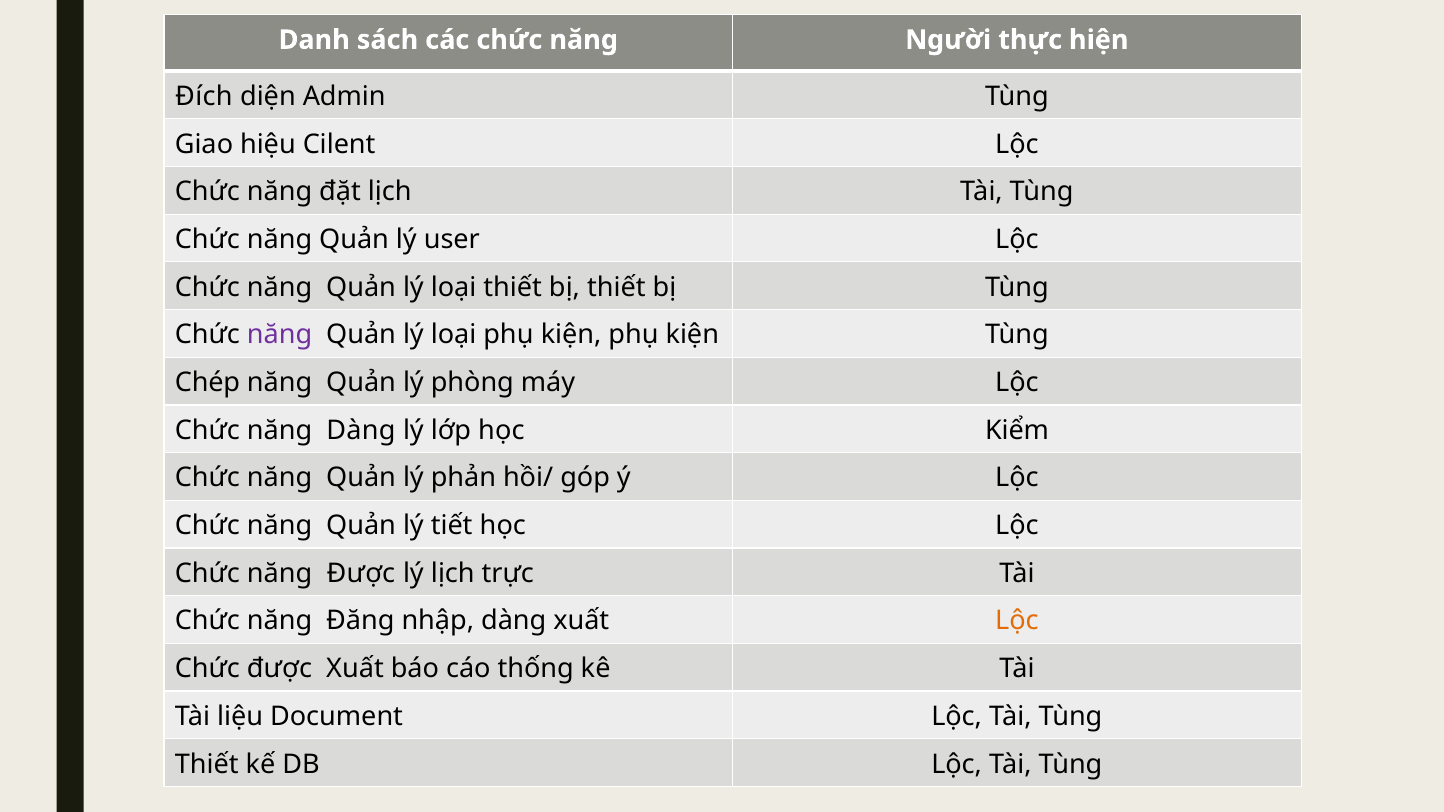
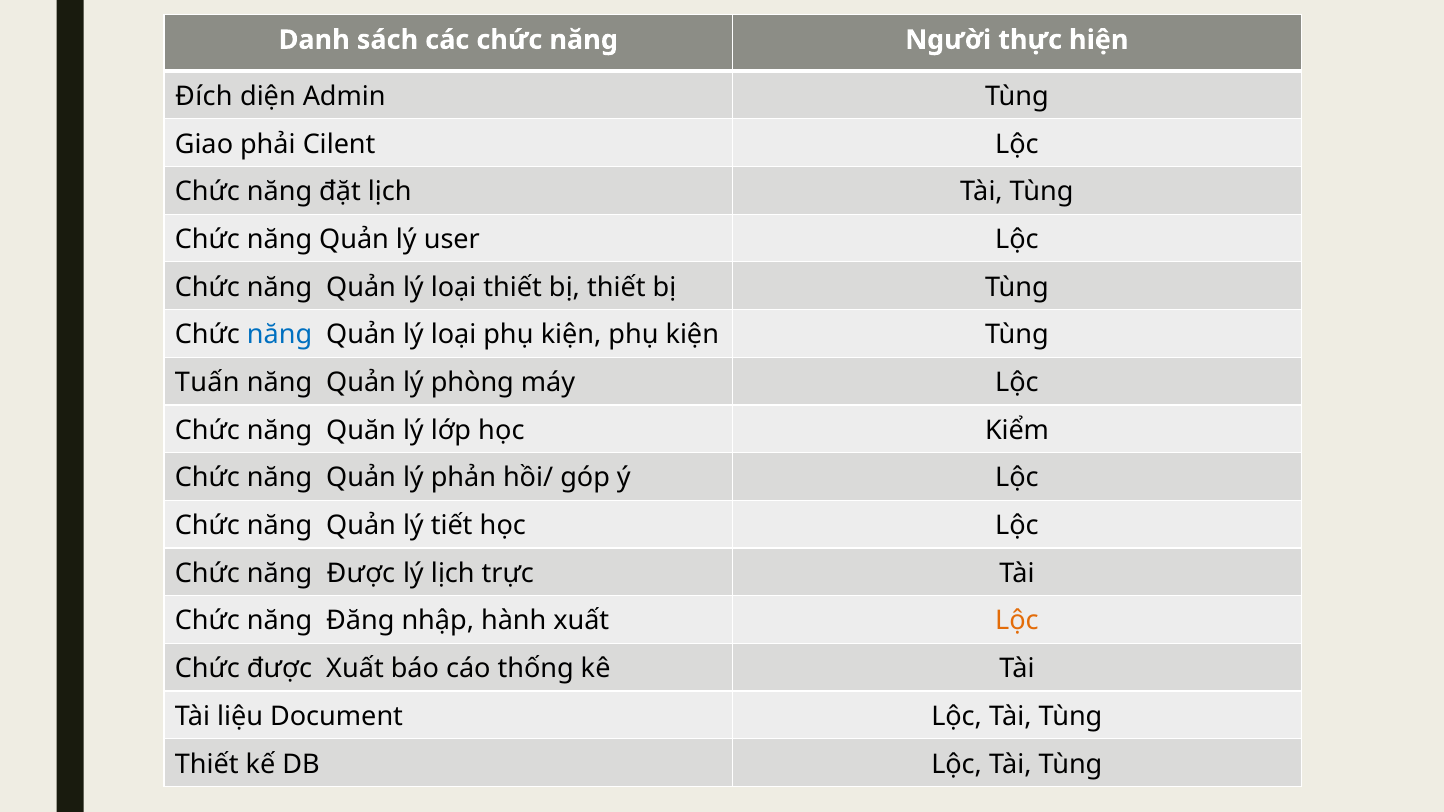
hiệu: hiệu -> phải (268, 144)
năng colour: purple -> blue (280, 335)
Chép: Chép -> Tuấn (207, 383)
năng Dàng: Dàng -> Quăn (361, 430)
nhập dàng: dàng -> hành (514, 621)
